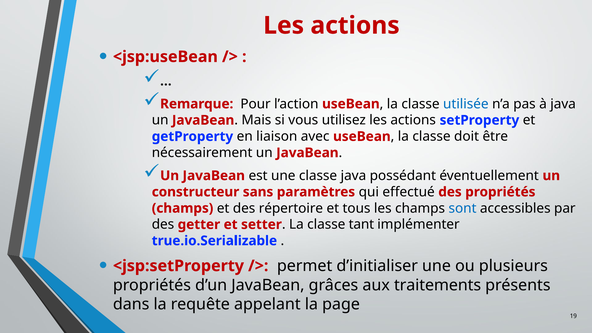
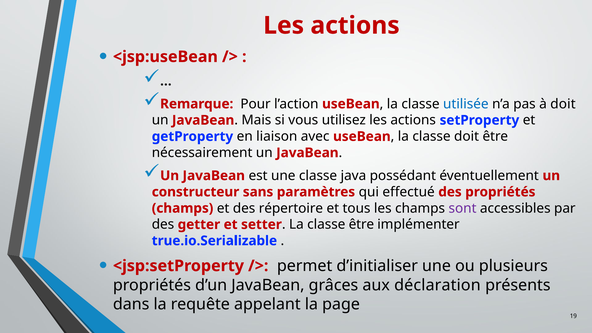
à java: java -> doit (563, 104)
sont colour: blue -> purple (463, 208)
classe tant: tant -> être (361, 224)
traitements: traitements -> déclaration (437, 285)
